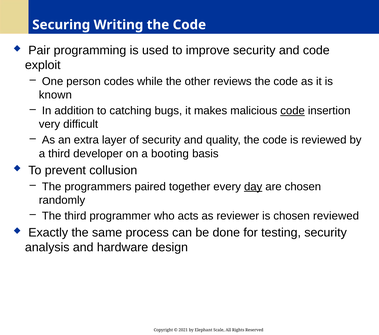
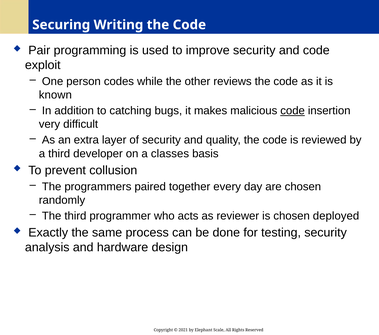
booting: booting -> classes (170, 154)
day underline: present -> none (253, 187)
chosen reviewed: reviewed -> deployed (336, 216)
